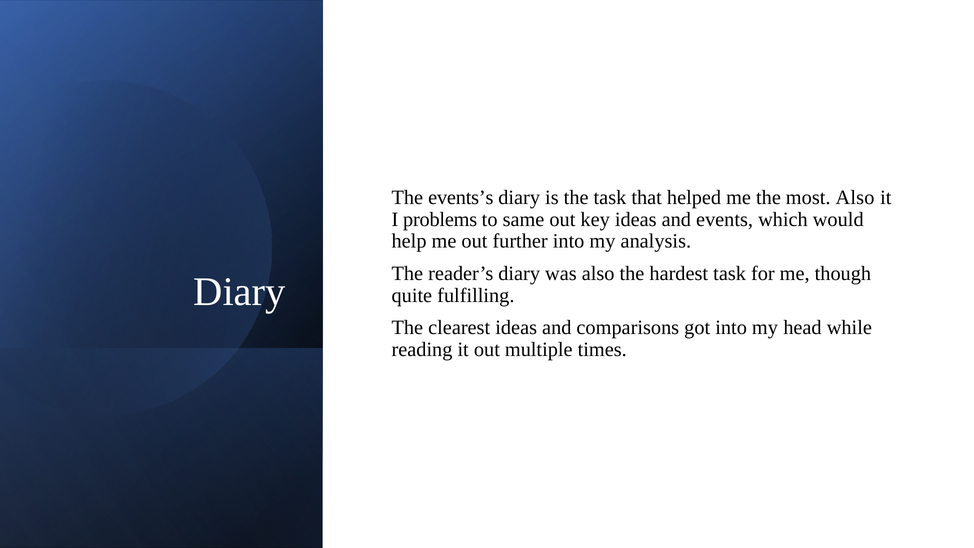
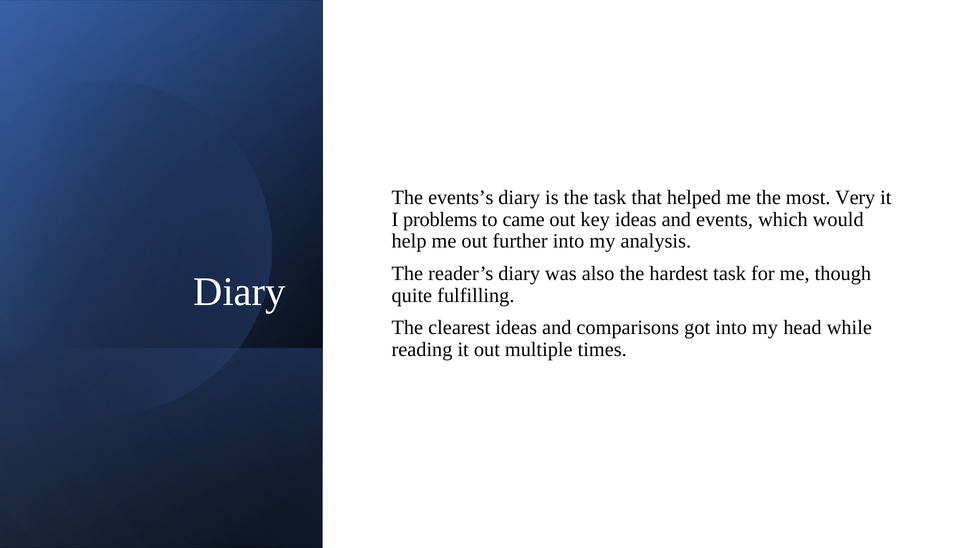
most Also: Also -> Very (855, 197)
same: same -> came (524, 219)
